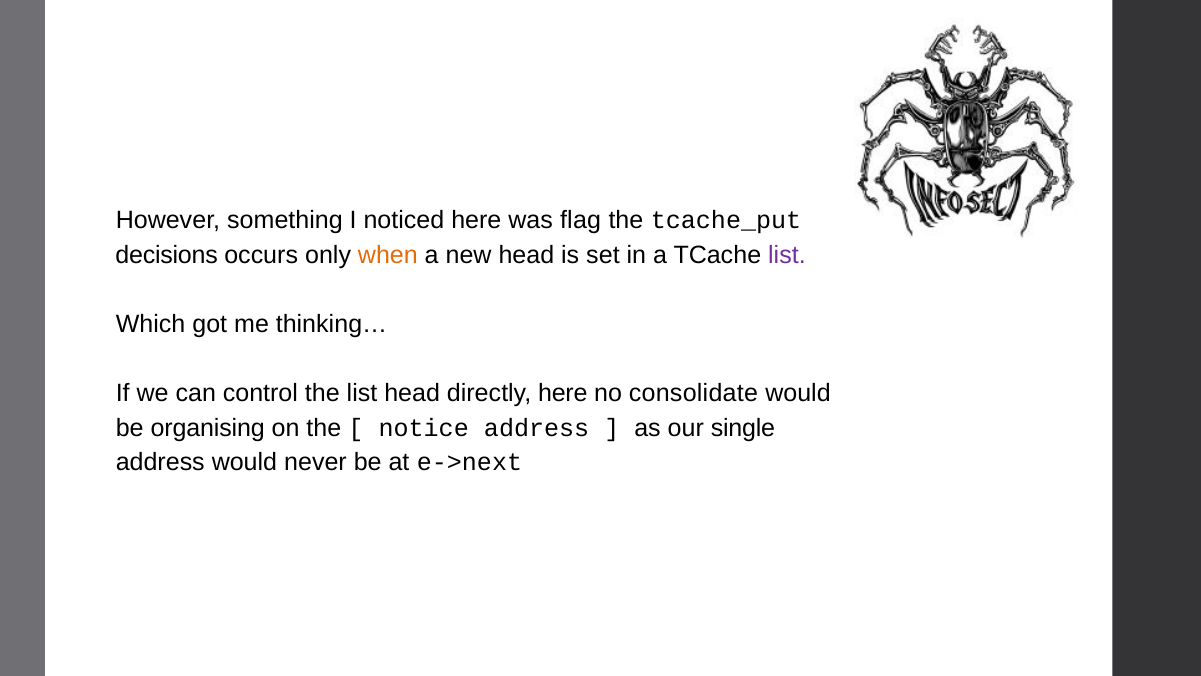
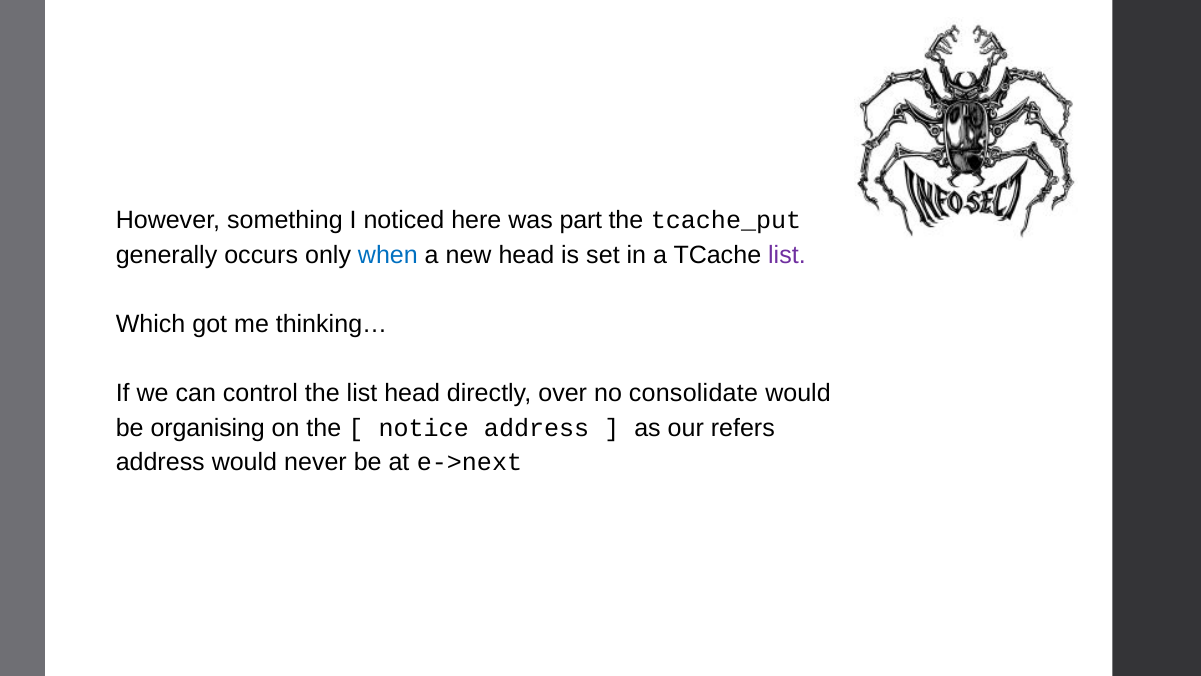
flag: flag -> part (581, 220)
decisions: decisions -> generally (167, 255)
when colour: orange -> blue (388, 255)
directly here: here -> over (563, 393)
single: single -> refers (743, 428)
